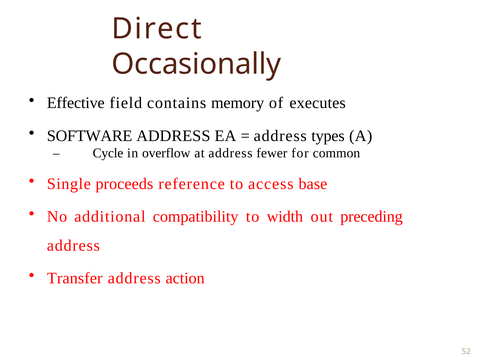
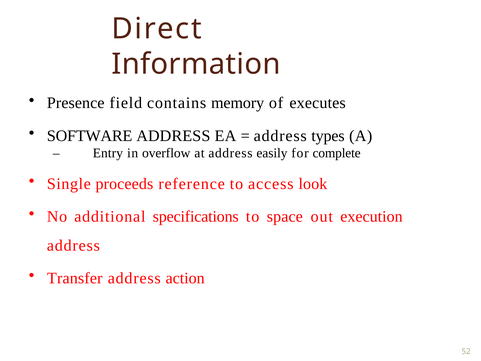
Occasionally: Occasionally -> Information (196, 64)
Effective: Effective -> Presence (76, 103)
Cycle: Cycle -> Entry (108, 153)
fewer: fewer -> easily (272, 153)
common: common -> complete (337, 153)
base: base -> look (313, 184)
compatibility: compatibility -> specifications (196, 216)
width: width -> space (285, 216)
preceding: preceding -> execution (371, 216)
